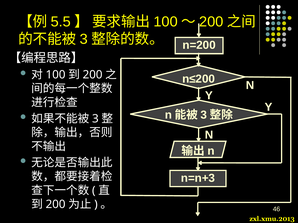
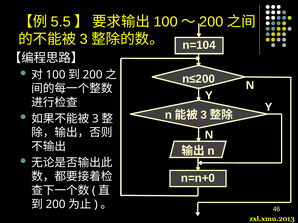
n=200: n=200 -> n=104 (199, 45)
n=n+3: n=n+3 -> n=n+0 (198, 178)
